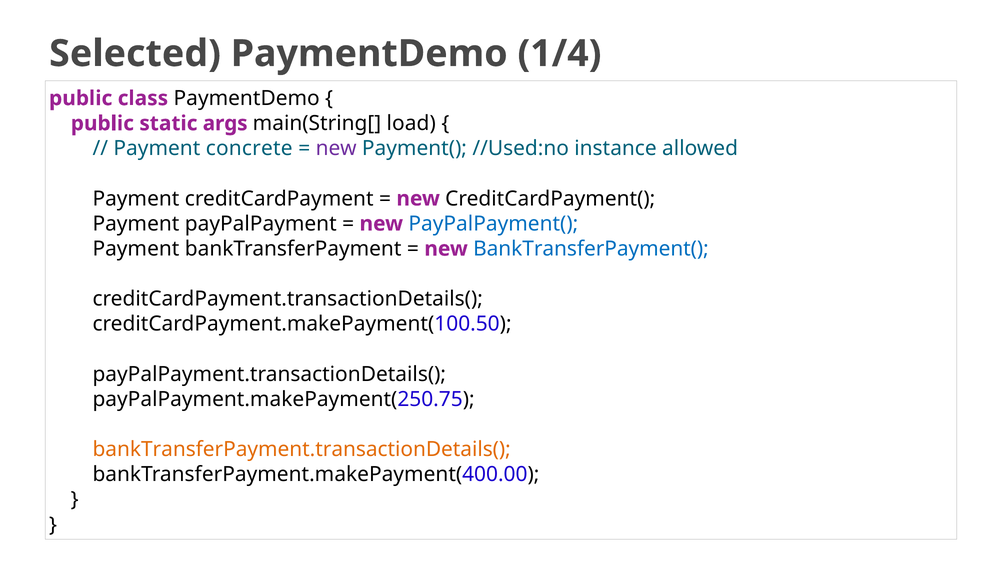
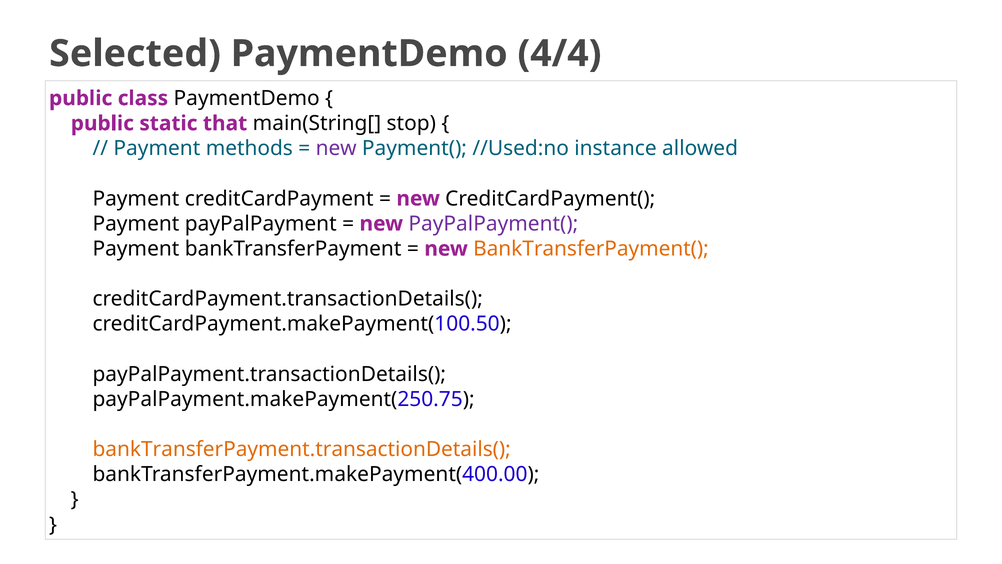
1/4: 1/4 -> 4/4 (559, 54)
args: args -> that (225, 123)
load: load -> stop (411, 123)
concrete: concrete -> methods (249, 148)
PayPalPayment( colour: blue -> purple (493, 224)
BankTransferPayment( colour: blue -> orange (591, 249)
